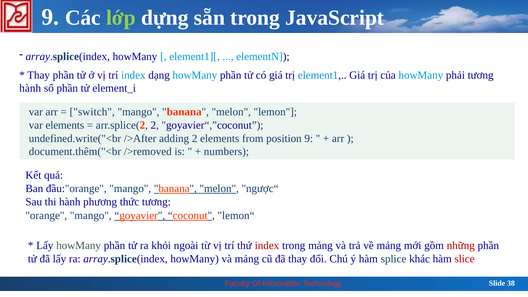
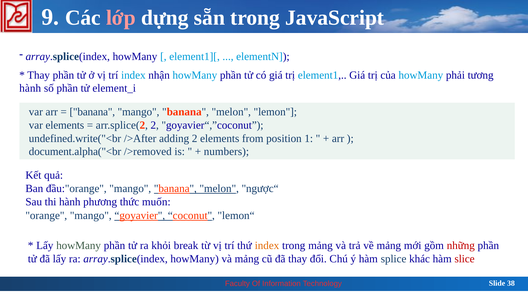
lớp colour: light green -> pink (121, 18)
dạng: dạng -> nhận (159, 75)
switch: switch -> banana (92, 112)
position 9: 9 -> 1 (309, 138)
document.thêm("<br: document.thêm("<br -> document.alpha("<br (75, 152)
thức tương: tương -> muốn (156, 202)
ngoài: ngoài -> break (186, 246)
index colour: red -> orange (267, 246)
